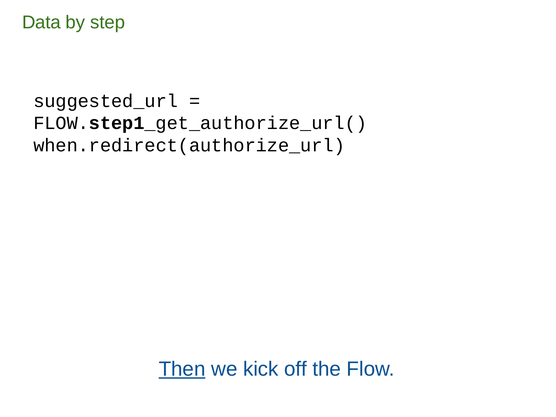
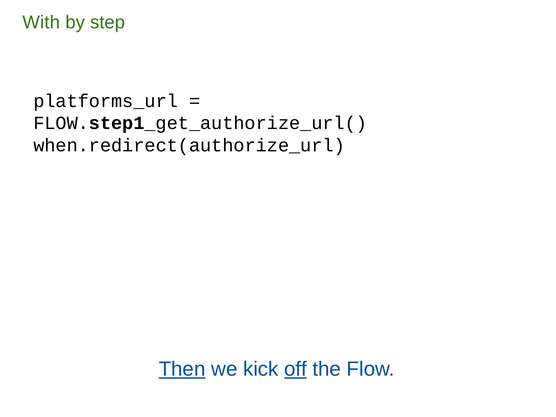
Data: Data -> With (41, 22)
suggested_url: suggested_url -> platforms_url (106, 101)
off underline: none -> present (295, 369)
